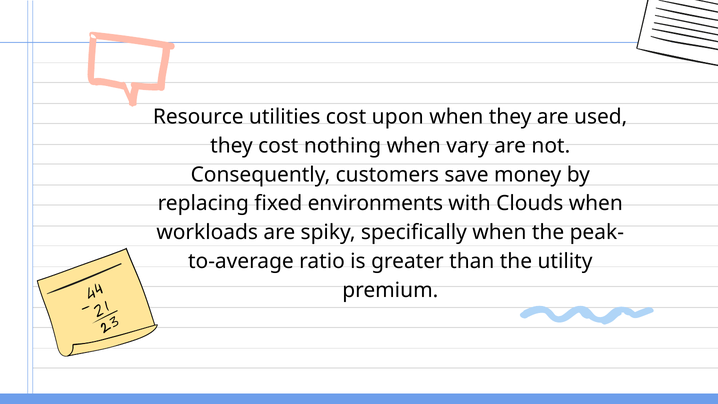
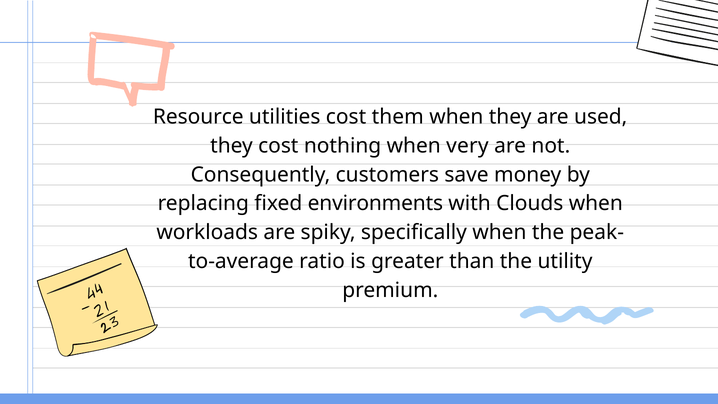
upon: upon -> them (398, 117)
vary: vary -> very (467, 146)
